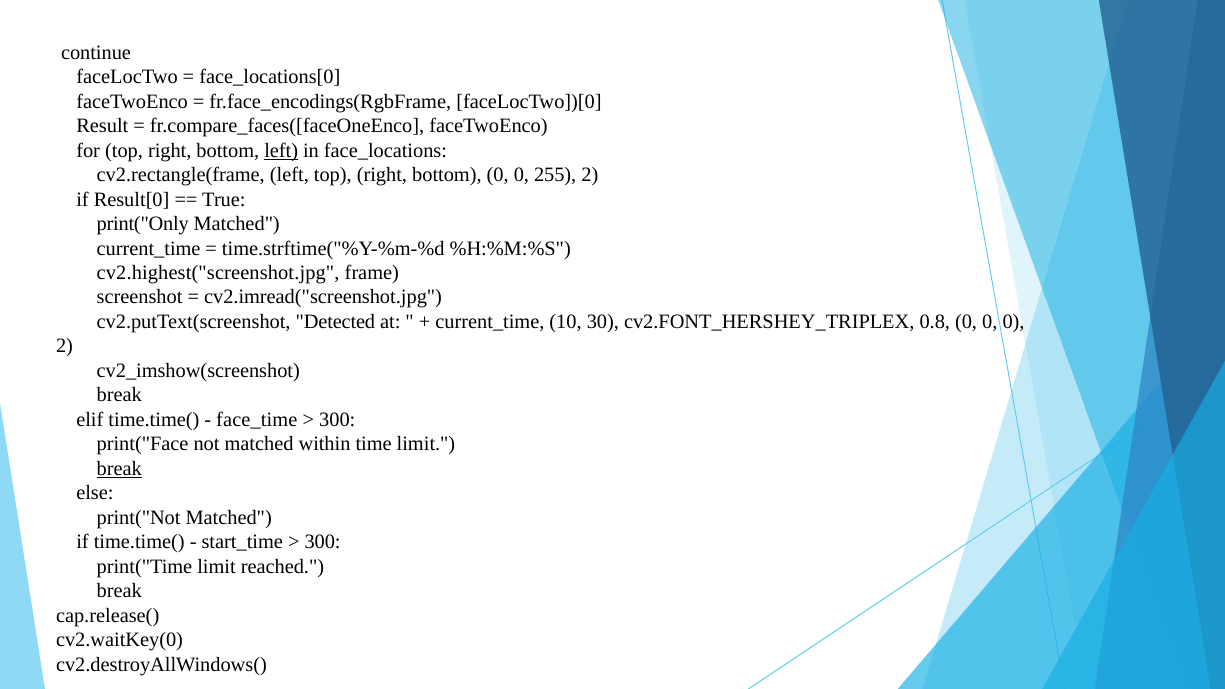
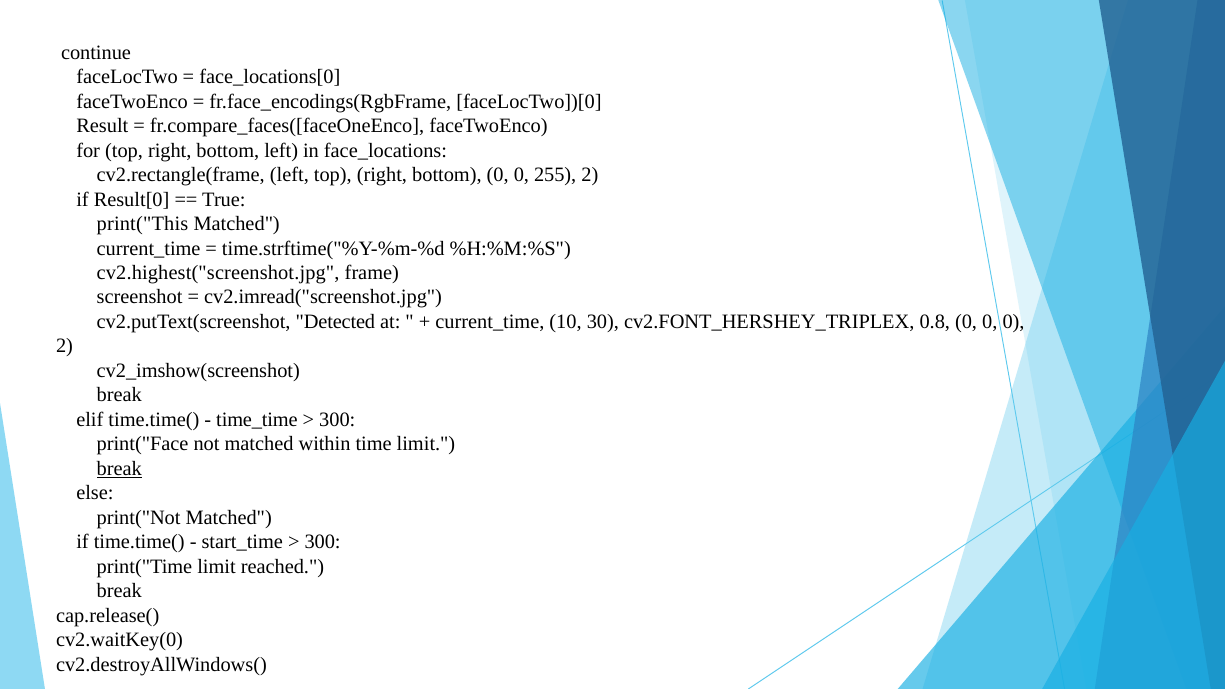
left underline: present -> none (281, 150)
print("Only: print("Only -> print("This (142, 224)
face_time: face_time -> time_time (257, 420)
